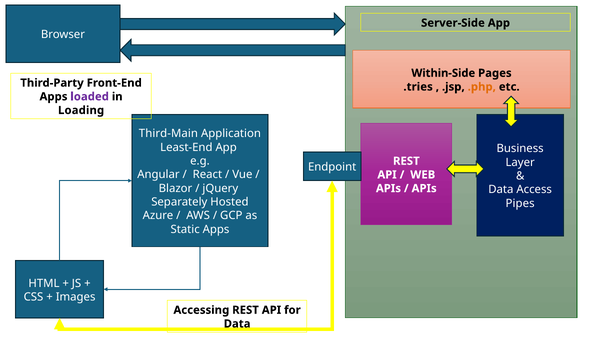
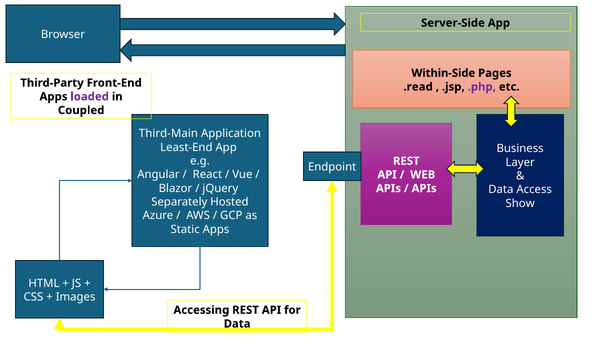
.tries: .tries -> .read (418, 87)
.php colour: orange -> purple (482, 87)
Loading: Loading -> Coupled (81, 110)
Pipes: Pipes -> Show (520, 203)
